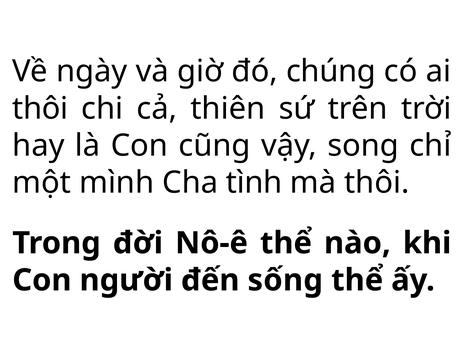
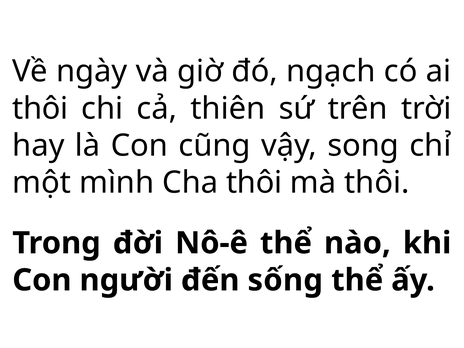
chúng: chúng -> ngạch (331, 71)
Cha tình: tình -> thôi (254, 183)
